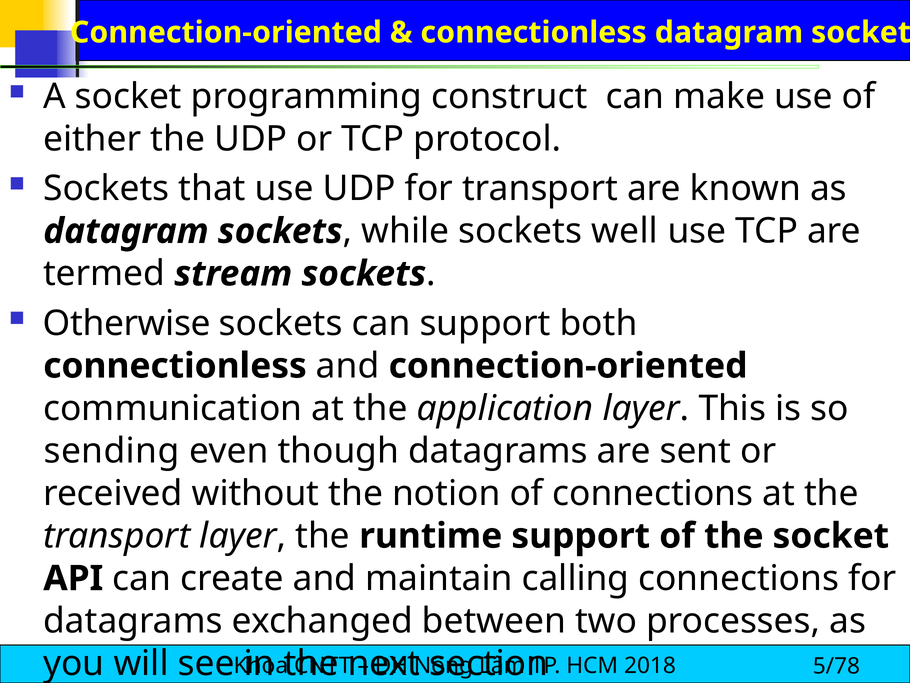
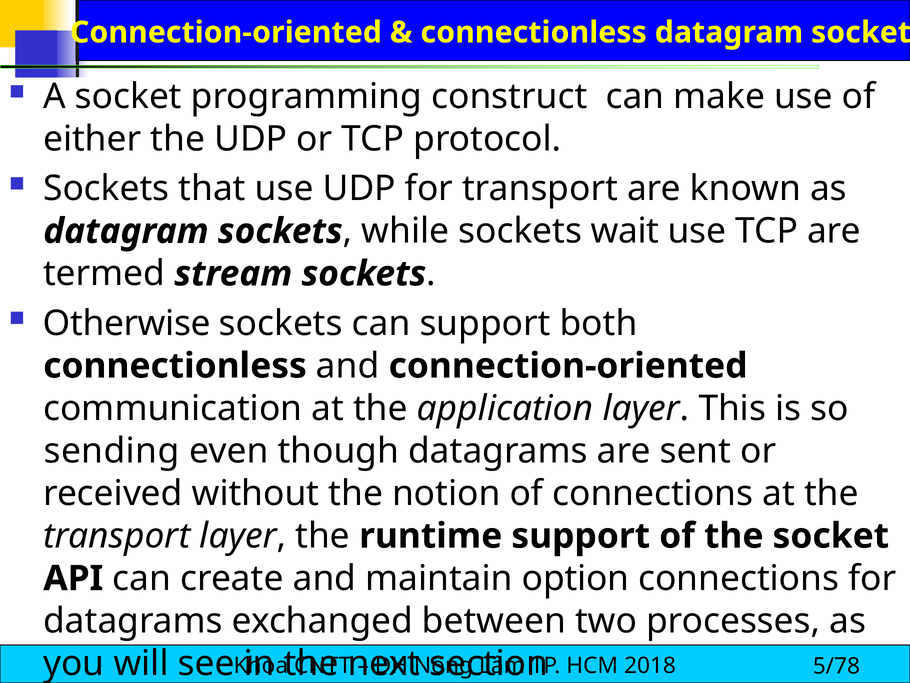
well: well -> wait (625, 231)
calling: calling -> option (576, 578)
